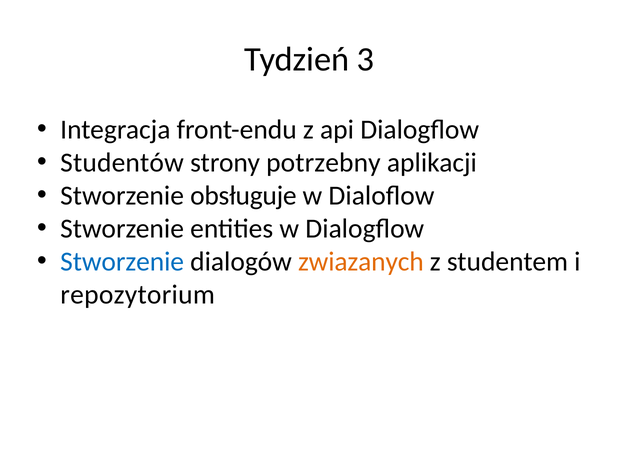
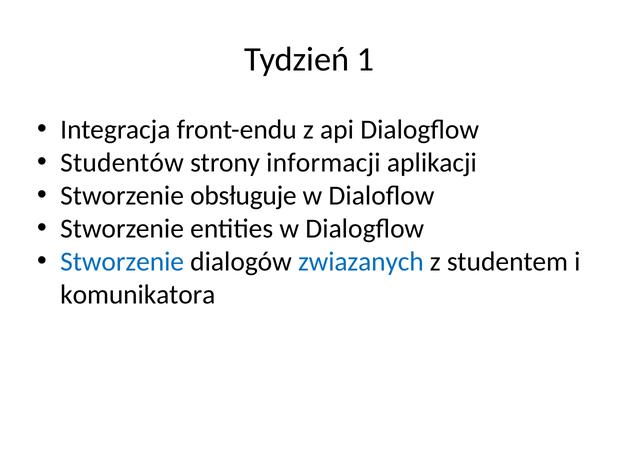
3: 3 -> 1 (366, 60)
potrzebny: potrzebny -> informacji (323, 163)
zwiazanych colour: orange -> blue (361, 262)
repozytorium: repozytorium -> komunikatora (138, 295)
